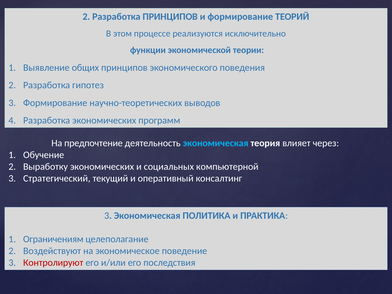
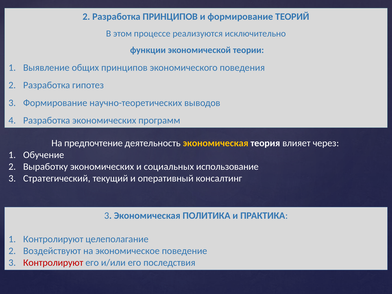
экономическая colour: light blue -> yellow (216, 143)
компьютерной: компьютерной -> использование (227, 167)
Ограничениям: Ограничениям -> Контролируют (53, 239)
